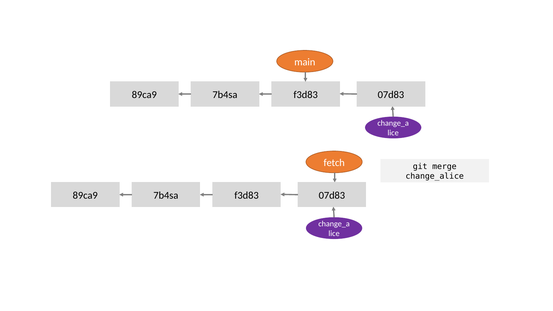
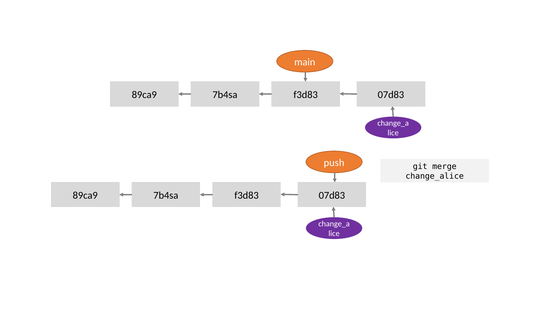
fetch: fetch -> push (334, 163)
